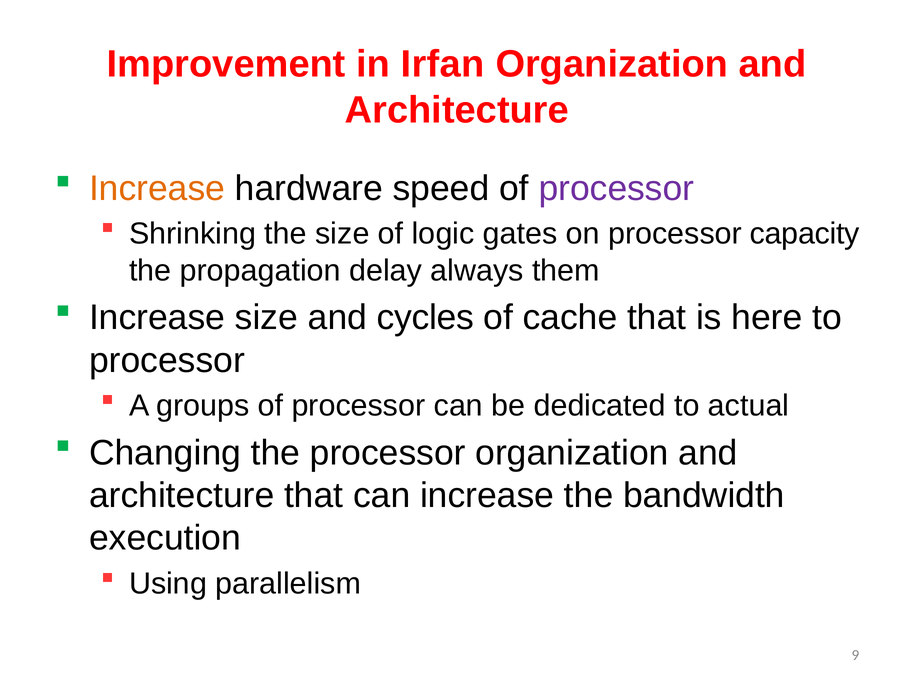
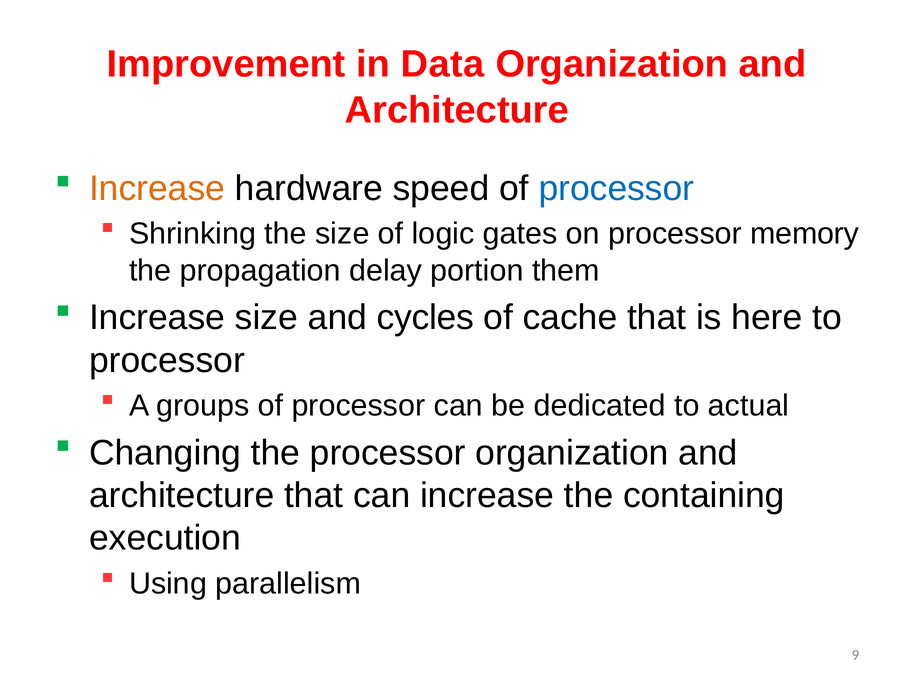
Irfan: Irfan -> Data (443, 64)
processor colour: purple -> blue (616, 188)
capacity: capacity -> memory (805, 234)
always: always -> portion (477, 270)
bandwidth: bandwidth -> containing (704, 495)
